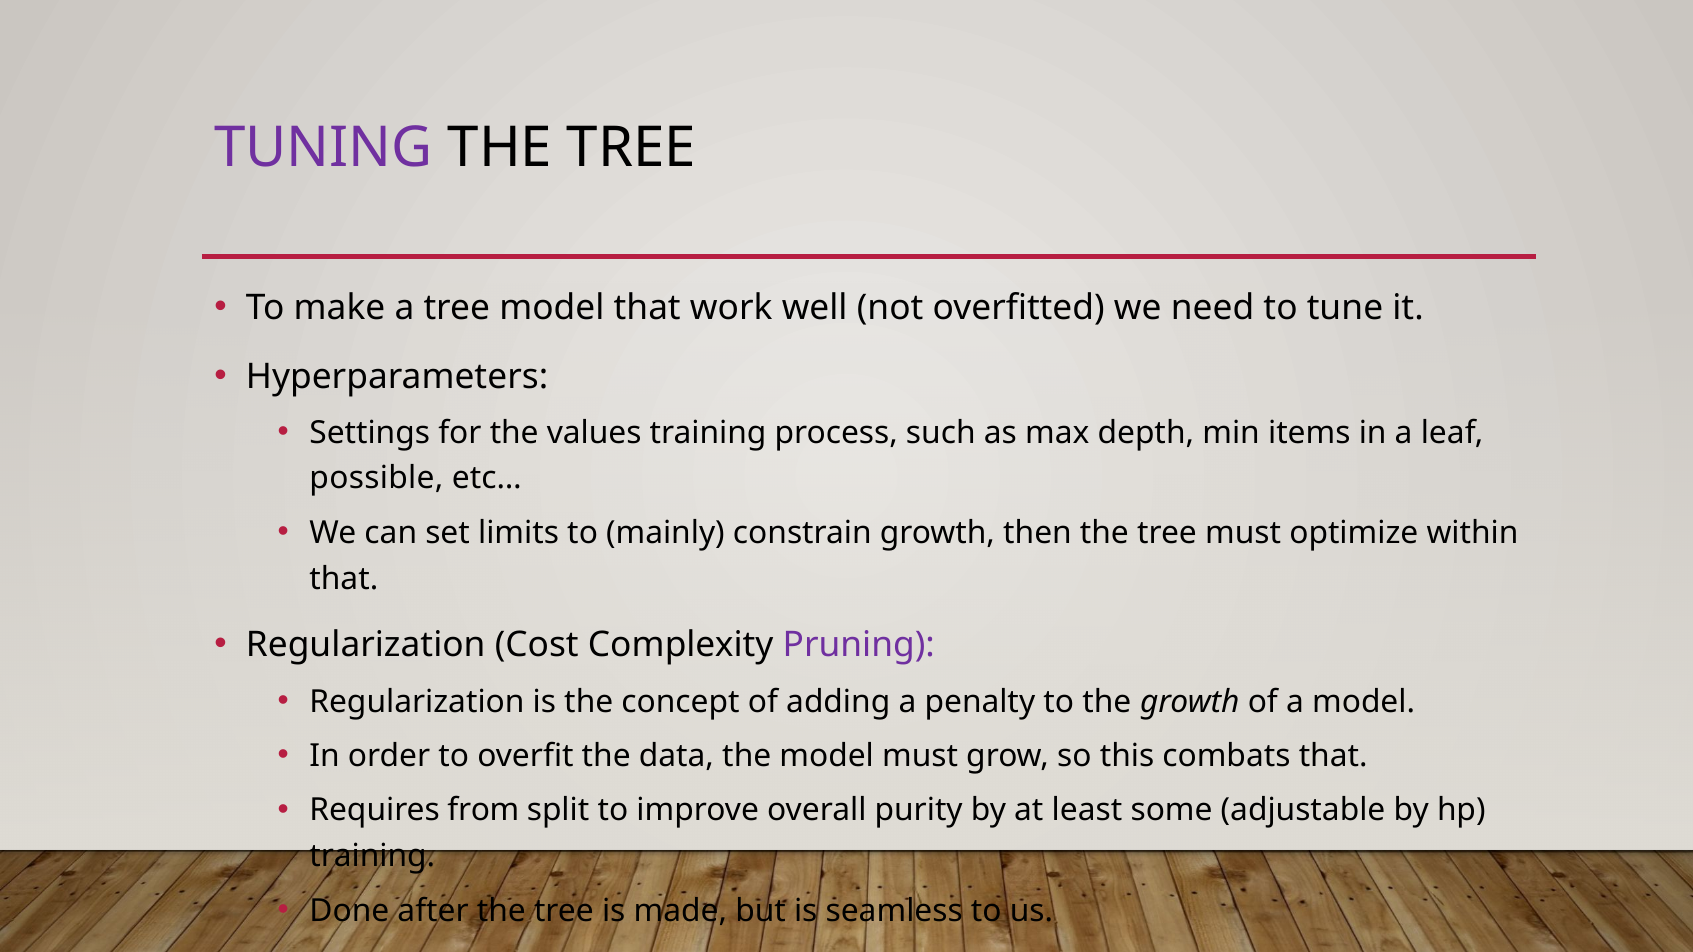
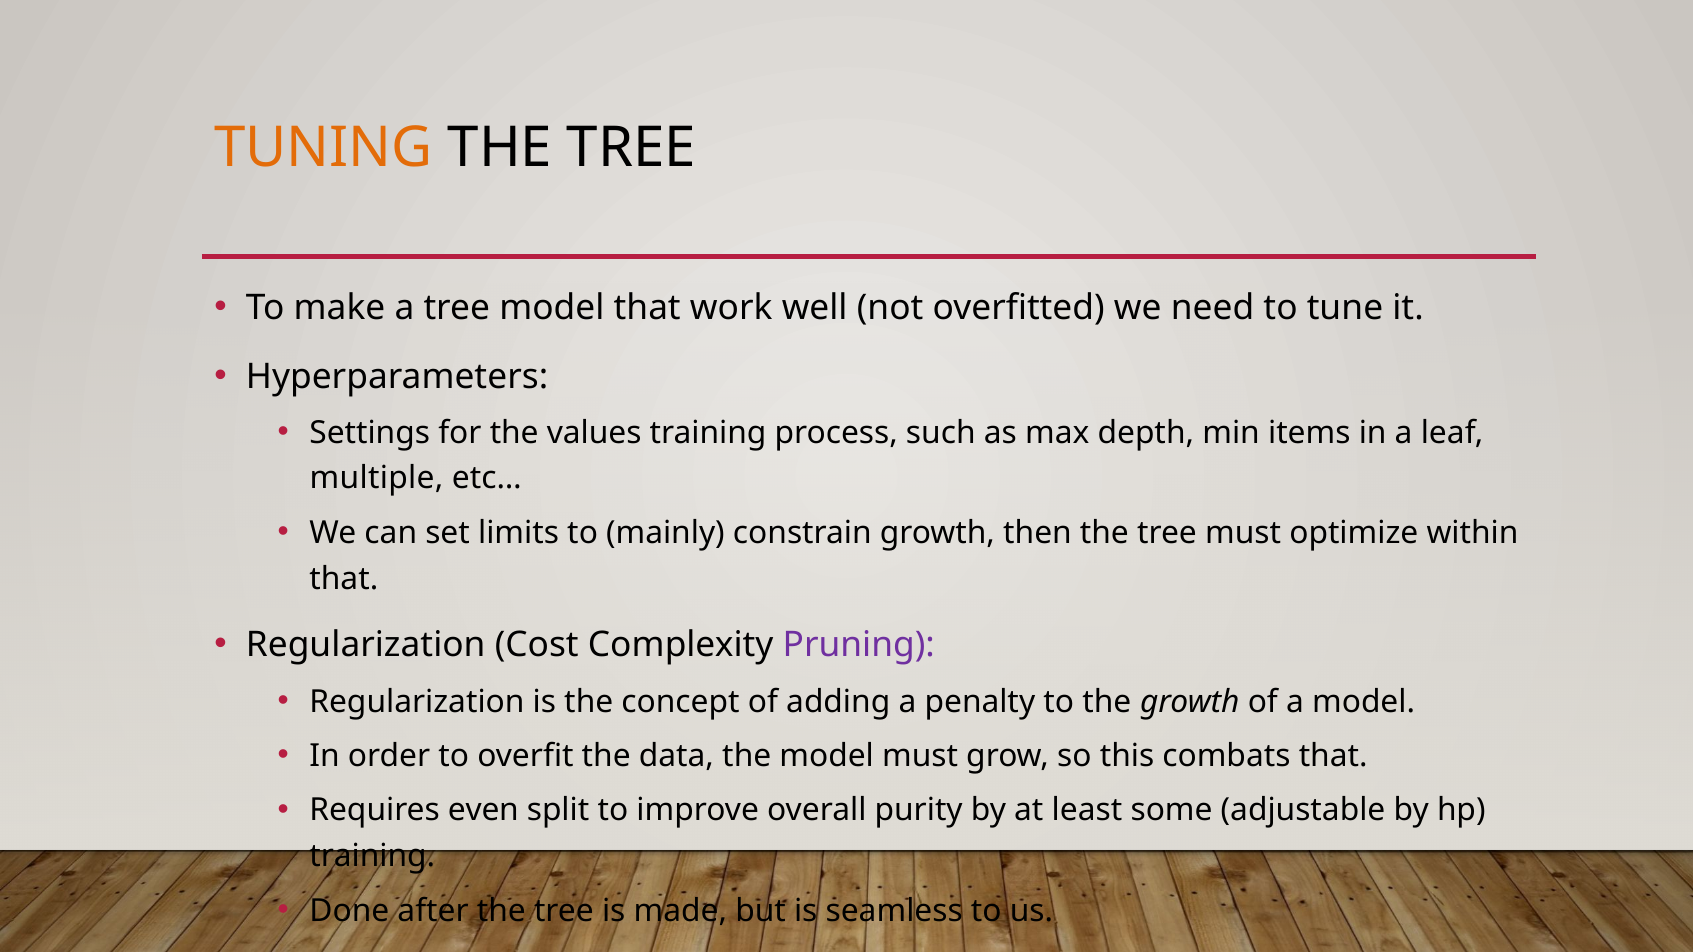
TUNING colour: purple -> orange (324, 148)
possible: possible -> multiple (376, 479)
from: from -> even (483, 811)
